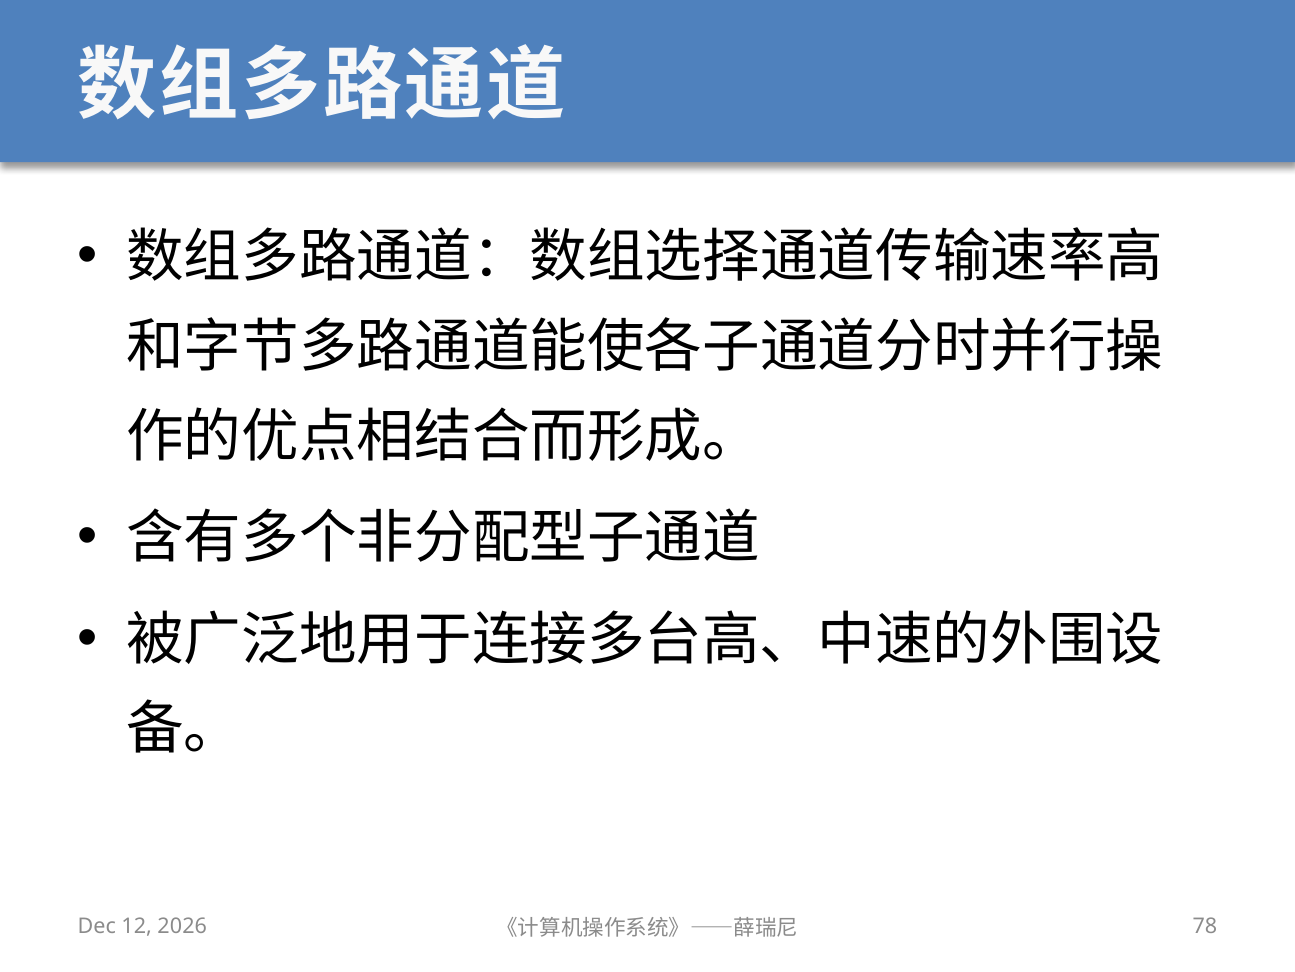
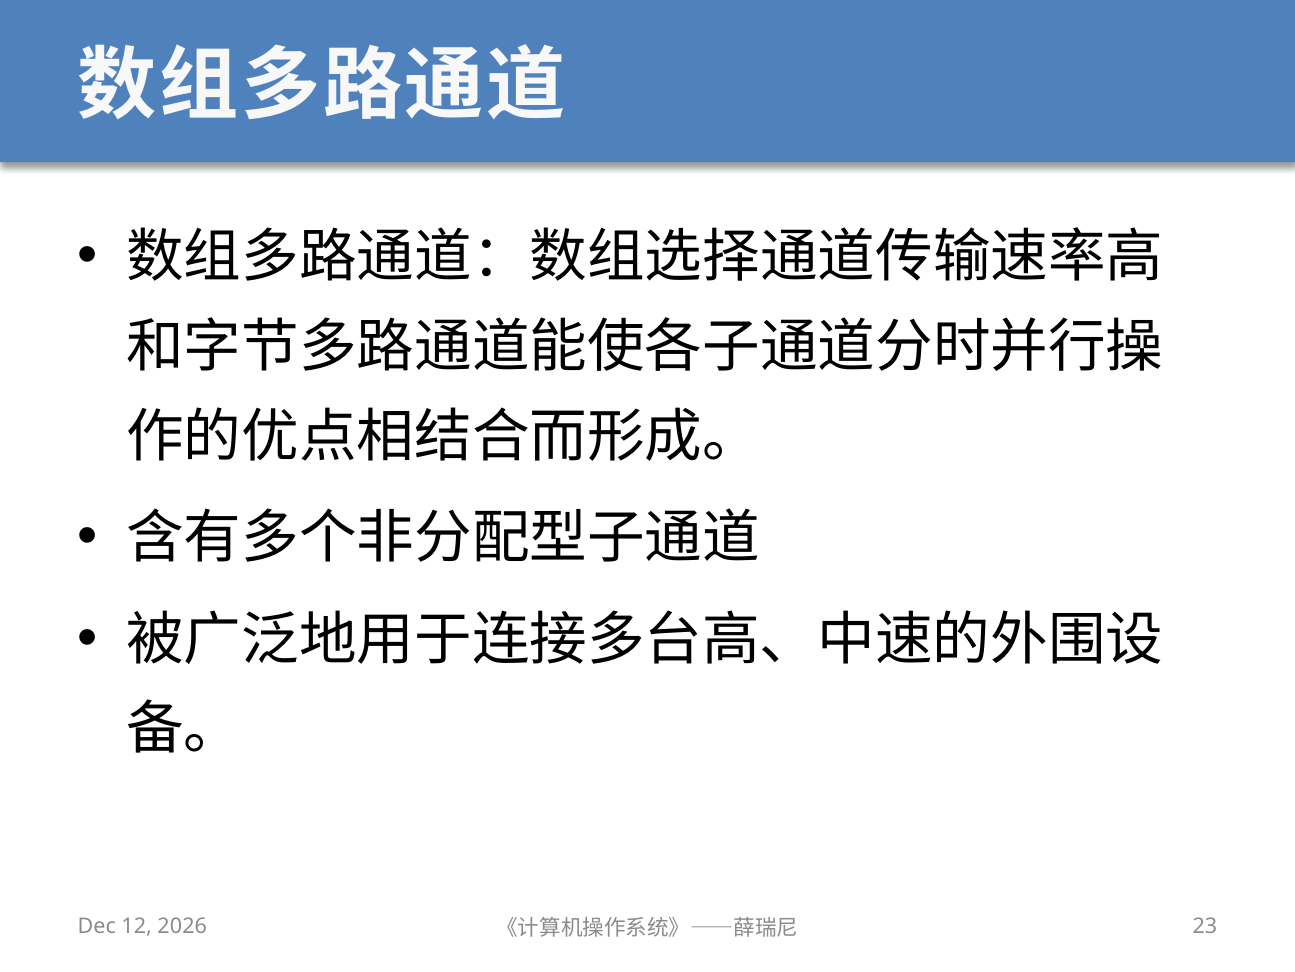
78: 78 -> 23 (1205, 926)
